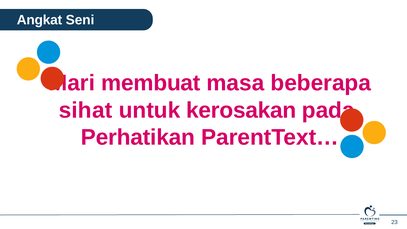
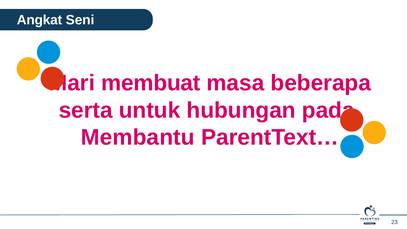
sihat: sihat -> serta (86, 110)
kerosakan: kerosakan -> hubungan (241, 110)
Perhatikan: Perhatikan -> Membantu (138, 137)
